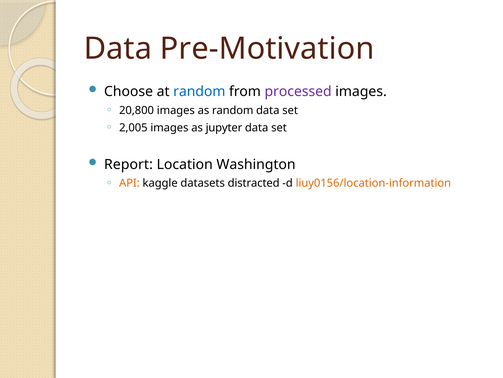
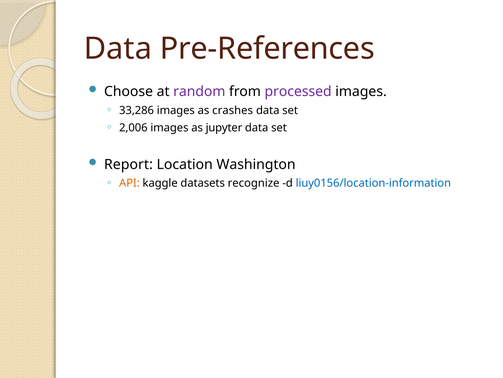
Pre-Motivation: Pre-Motivation -> Pre-References (267, 49)
random colour: blue -> purple (199, 91)
20,800: 20,800 -> 33,286 (137, 110)
as random: random -> crashes (233, 110)
2,005: 2,005 -> 2,006 (133, 127)
distracted: distracted -> recognize (254, 183)
liuy0156/location-information colour: orange -> blue (373, 183)
